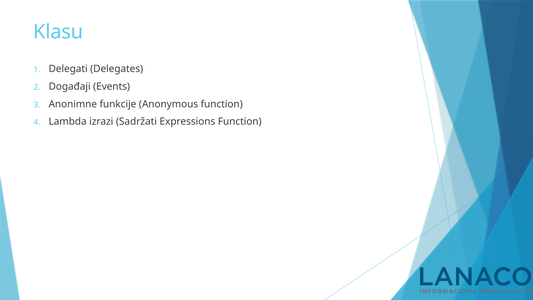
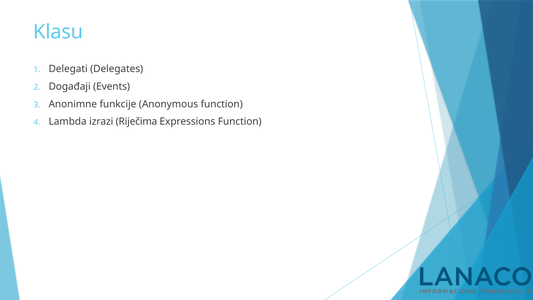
Sadržati: Sadržati -> Riječima (137, 122)
